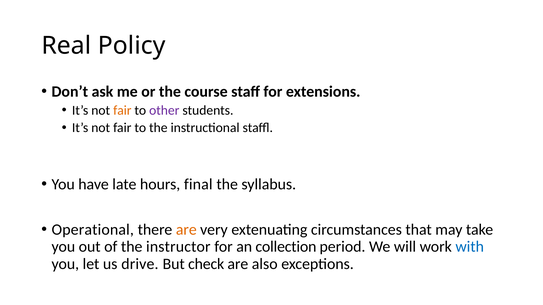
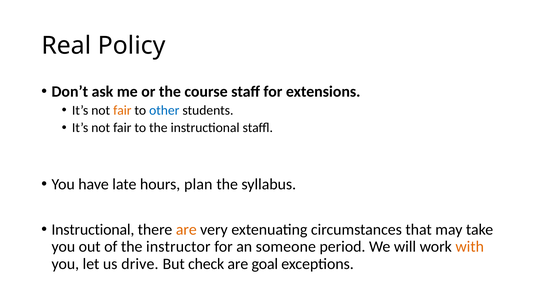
other colour: purple -> blue (164, 111)
final: final -> plan (198, 184)
Operational: Operational -> Instructional (93, 230)
collection: collection -> someone (286, 247)
with colour: blue -> orange (470, 247)
also: also -> goal (265, 264)
